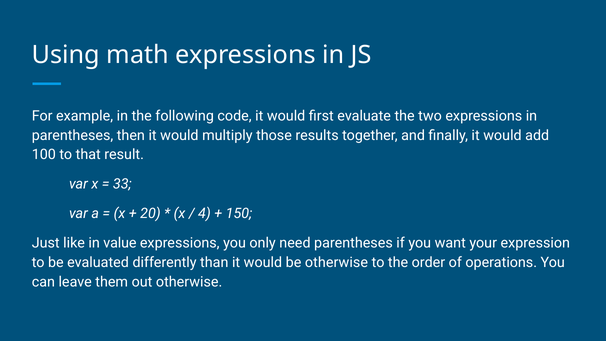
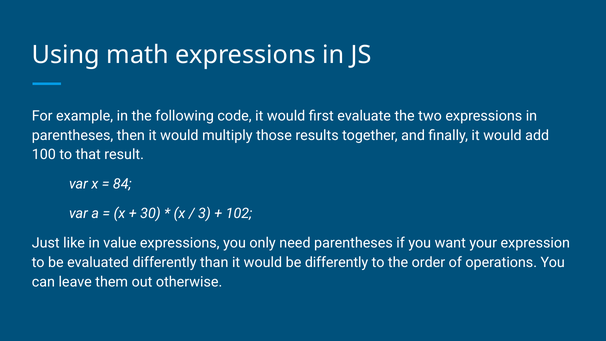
33: 33 -> 84 (122, 184)
20: 20 -> 30 (150, 214)
4: 4 -> 3 (204, 214)
150: 150 -> 102 (239, 214)
be otherwise: otherwise -> differently (337, 263)
